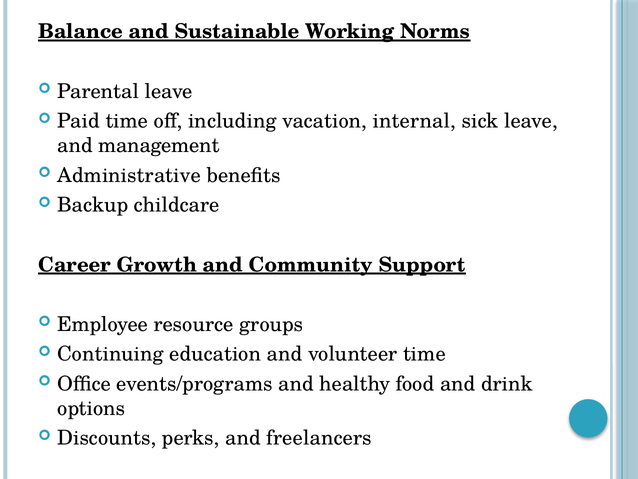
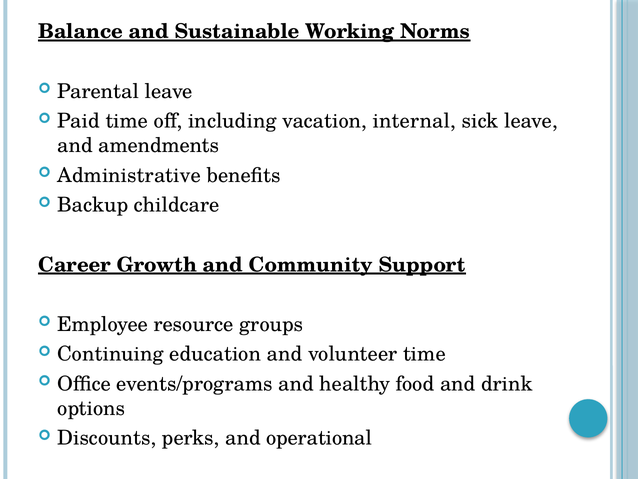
management: management -> amendments (159, 145)
freelancers: freelancers -> operational (319, 438)
